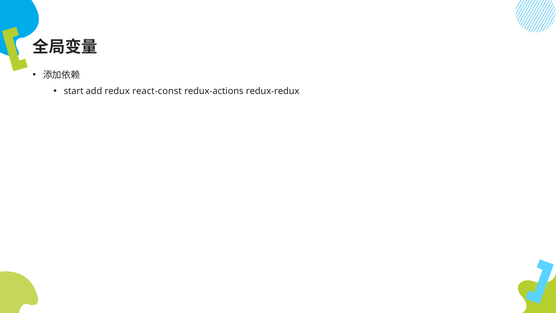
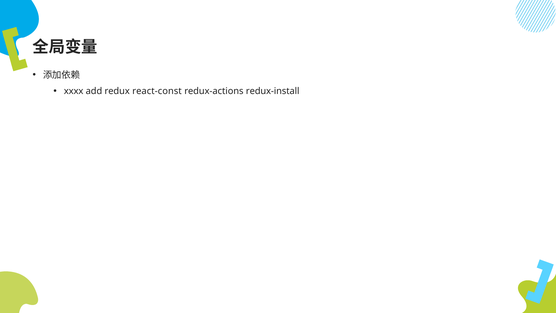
start: start -> xxxx (74, 91)
redux-redux: redux-redux -> redux-install (273, 91)
